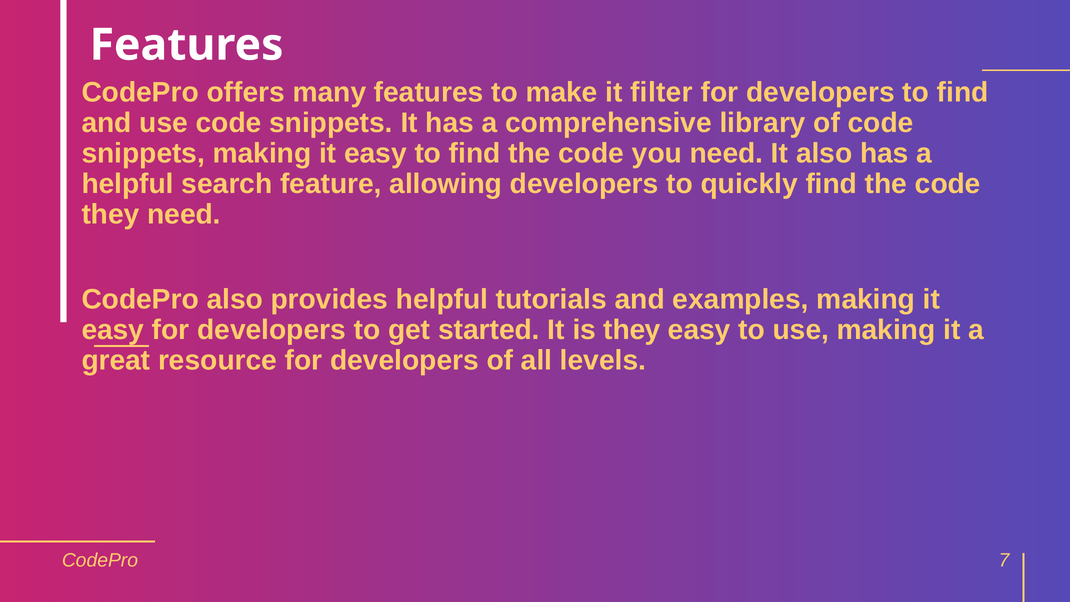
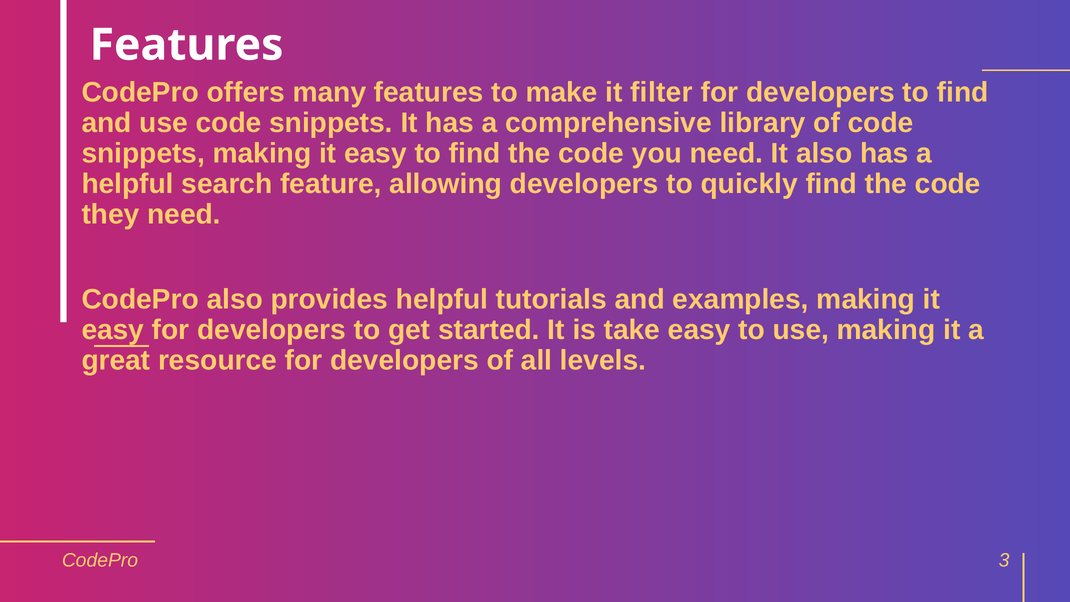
is they: they -> take (632, 330)
7: 7 -> 3 (1004, 560)
